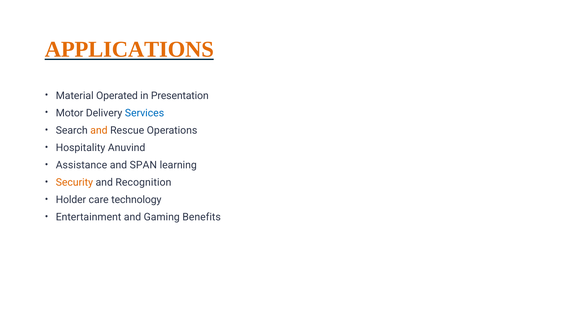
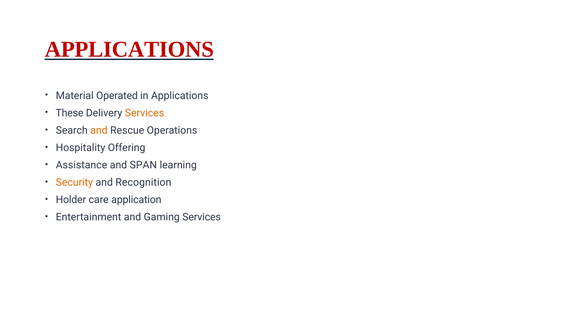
APPLICATIONS colour: orange -> red (129, 49)
in Presentation: Presentation -> Applications (180, 96)
Motor: Motor -> These (70, 113)
Services colour: blue -> orange (145, 113)
Anuvind: Anuvind -> Offering (127, 148)
technology: technology -> application (136, 200)
Gaming Benefits: Benefits -> Services (202, 217)
